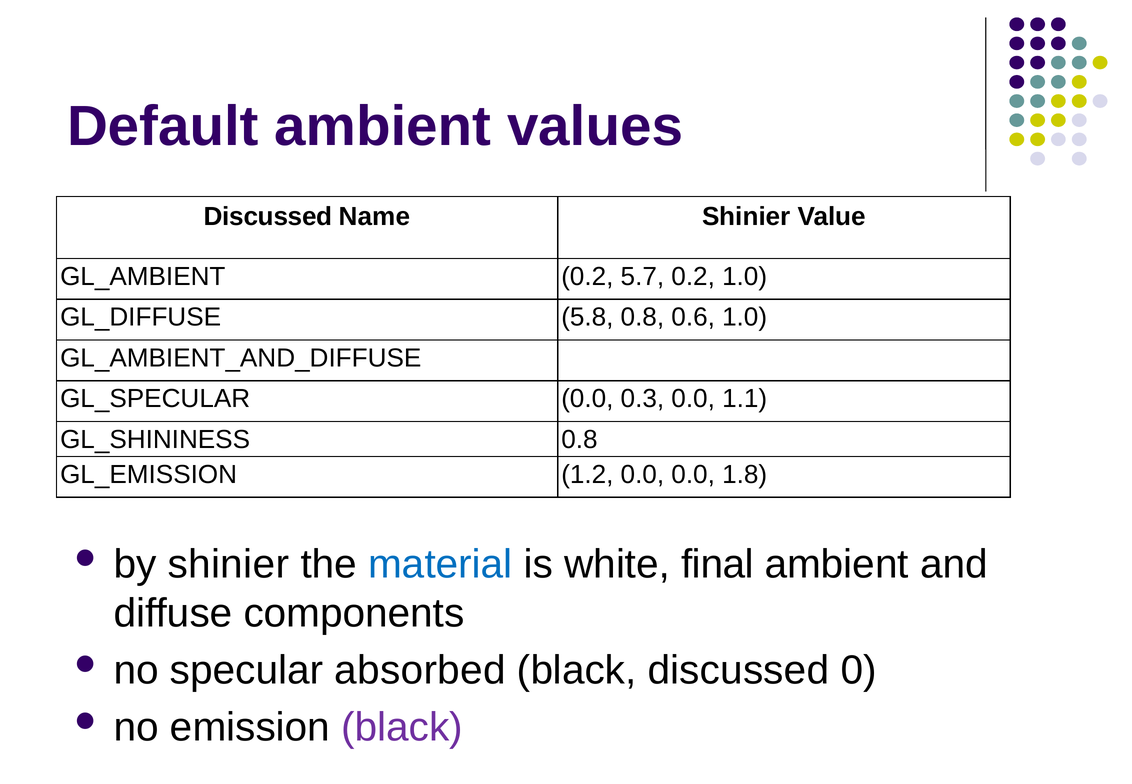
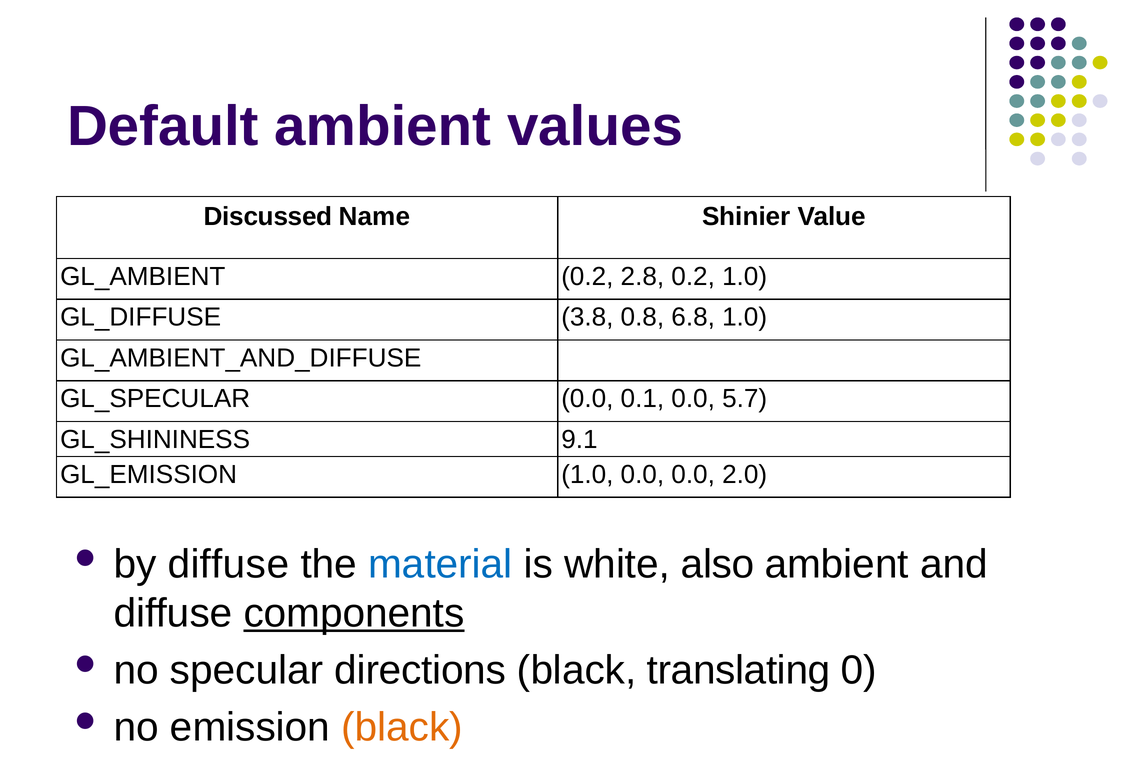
5.7: 5.7 -> 2.8 (642, 276)
5.8: 5.8 -> 3.8 (587, 317)
0.6: 0.6 -> 6.8 (693, 317)
0.3: 0.3 -> 0.1 (642, 399)
1.1: 1.1 -> 5.7 (745, 399)
0.8: 0.8 -> 9.1 (579, 439)
1.2: 1.2 -> 1.0 (587, 474)
1.8: 1.8 -> 2.0 (745, 474)
by shinier: shinier -> diffuse (228, 564)
final: final -> also (717, 564)
components underline: none -> present (354, 613)
absorbed: absorbed -> directions (420, 670)
black discussed: discussed -> translating (739, 670)
black colour: purple -> orange (402, 727)
